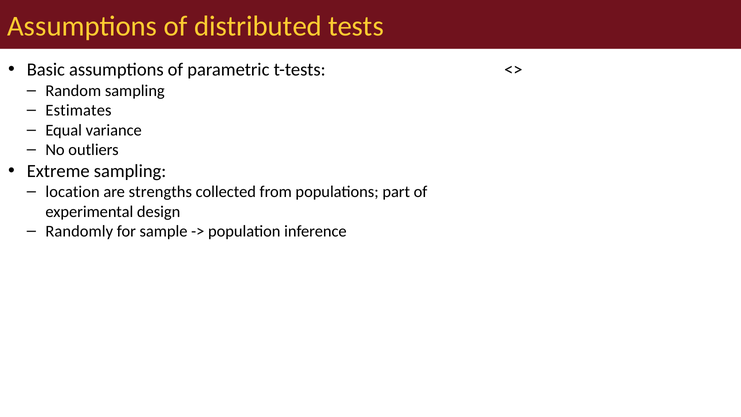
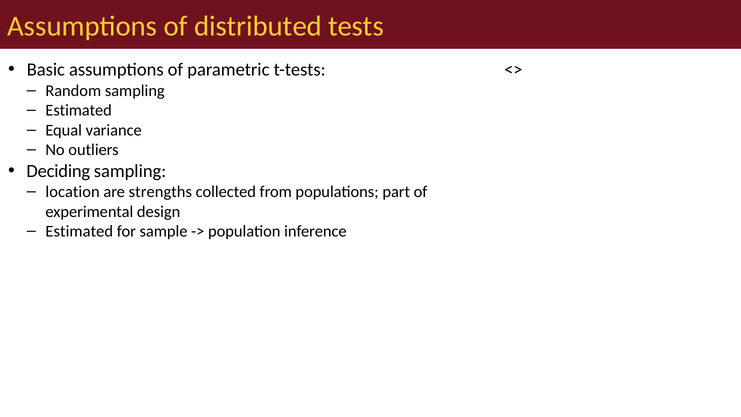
Estimates: Estimates -> Estimated (79, 110)
Extreme: Extreme -> Deciding (58, 171)
Randomly: Randomly -> Estimated (79, 231)
